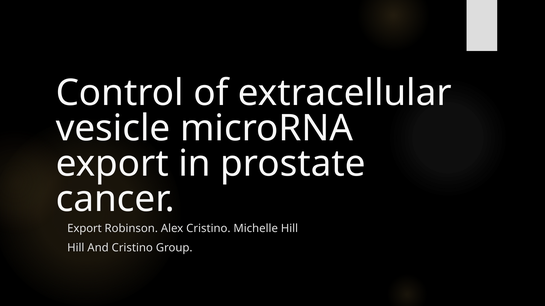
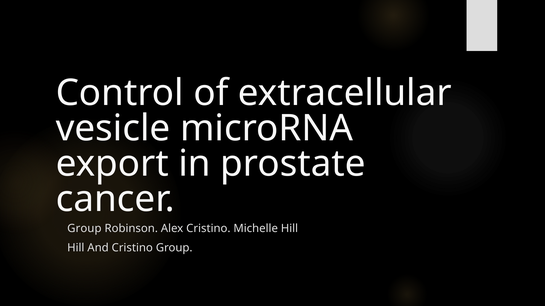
Export: Export -> Group (84, 229)
